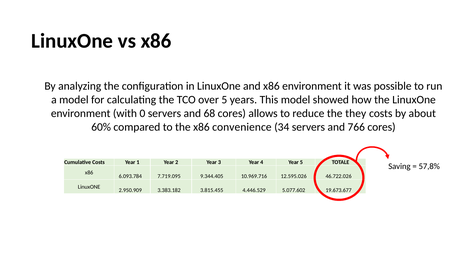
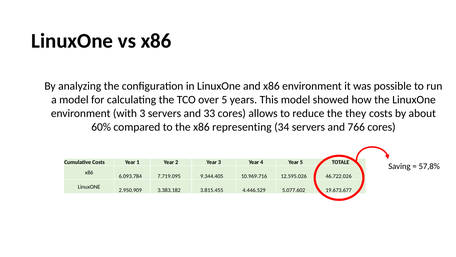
with 0: 0 -> 3 (142, 113)
68: 68 -> 33 (209, 113)
convenience: convenience -> representing (242, 127)
